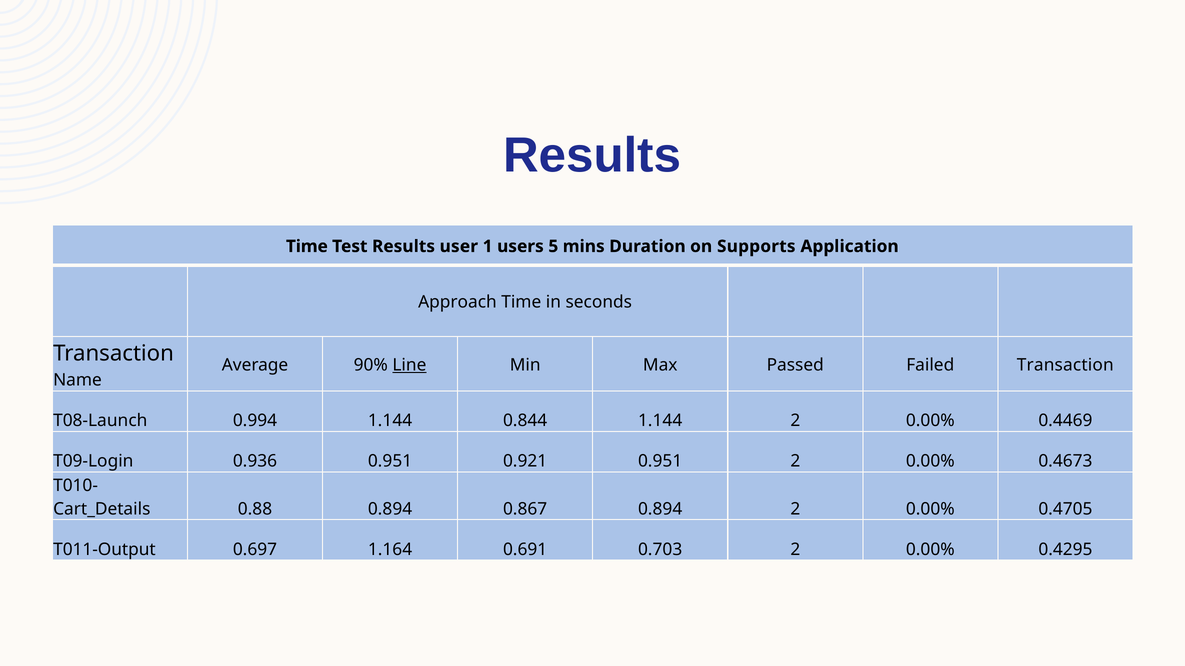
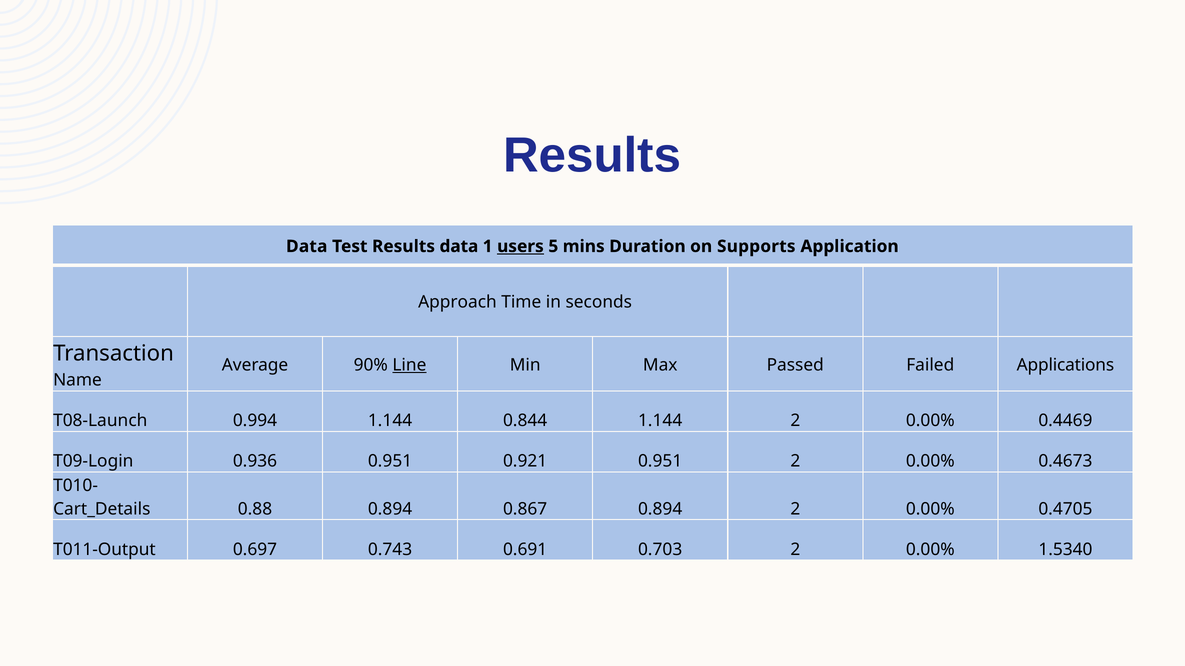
Time: Time -> Data (307, 247)
Test Results user: user -> data (459, 247)
users underline: none -> present (520, 247)
Failed Transaction: Transaction -> Applications (1065, 365)
1.164: 1.164 -> 0.743 (390, 550)
0.4295: 0.4295 -> 1.5340 (1065, 550)
